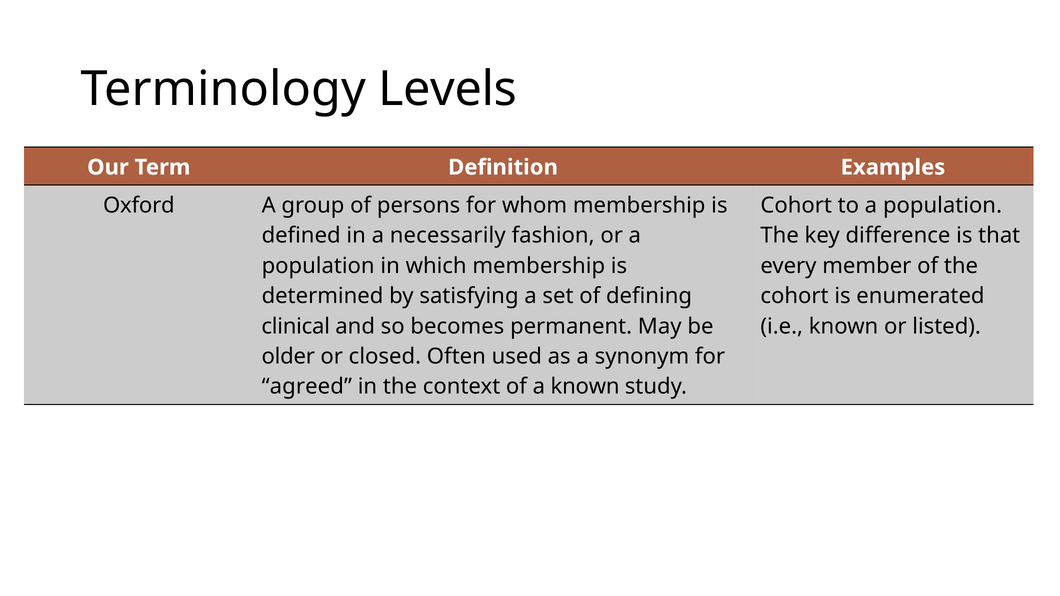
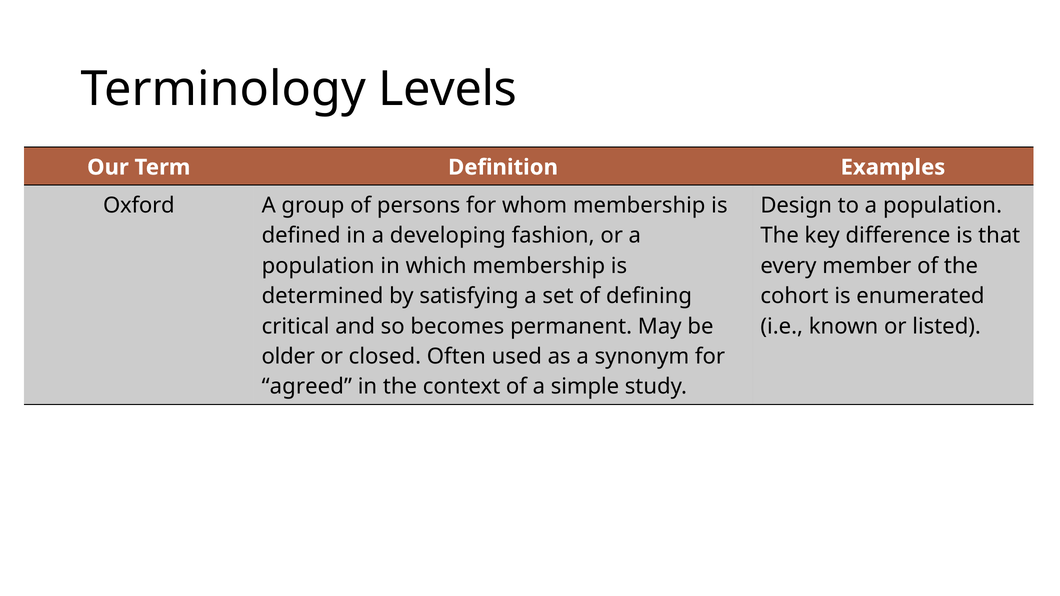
Cohort: Cohort -> Design (796, 206)
necessarily: necessarily -> developing (448, 236)
clinical: clinical -> critical (296, 326)
a known: known -> simple (585, 387)
